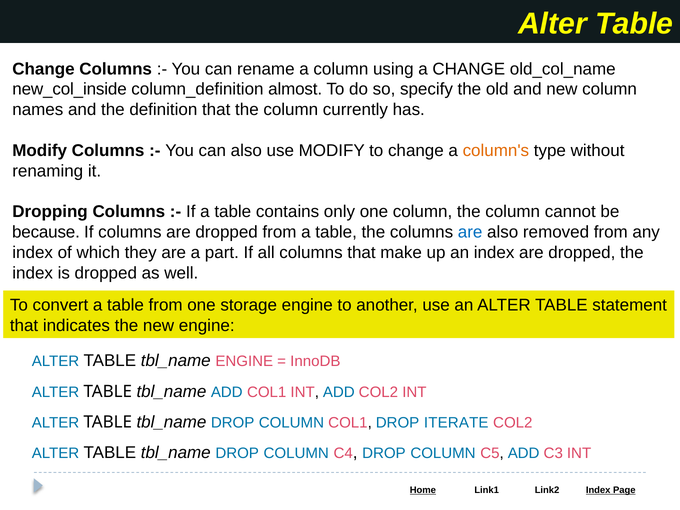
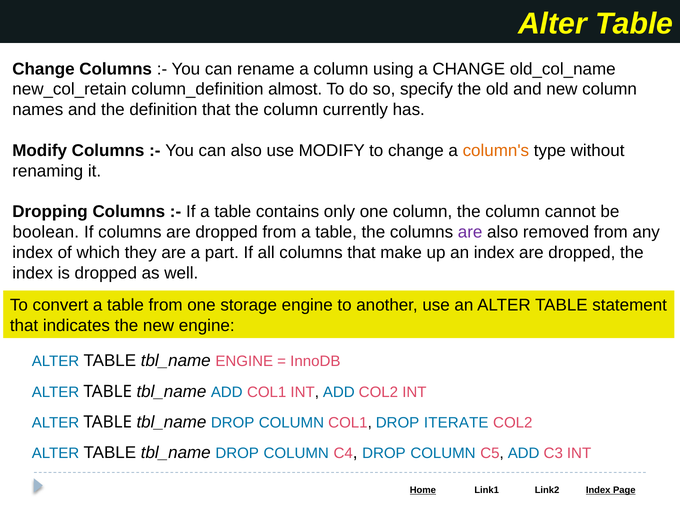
new_col_inside: new_col_inside -> new_col_retain (69, 89)
because: because -> boolean (46, 232)
are colour: blue -> purple (470, 232)
